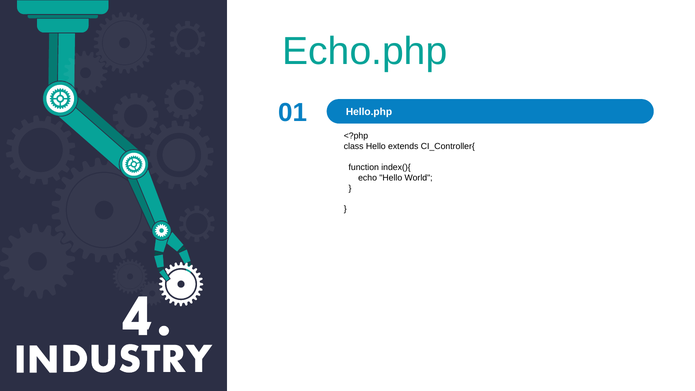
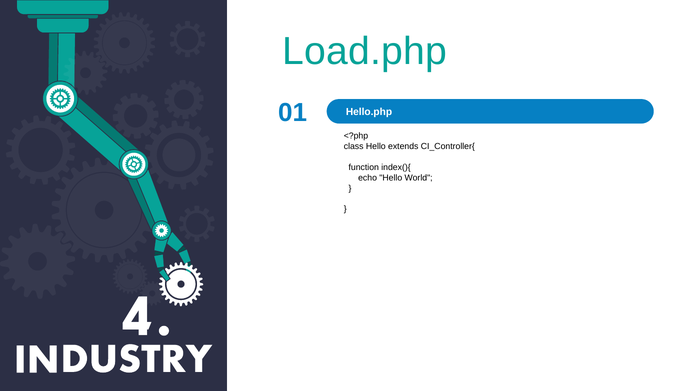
Echo.php: Echo.php -> Load.php (365, 51)
